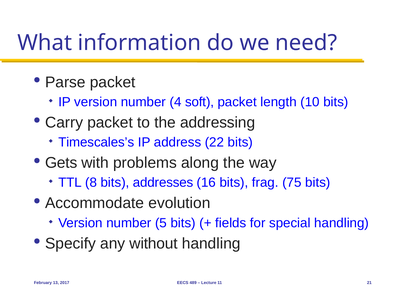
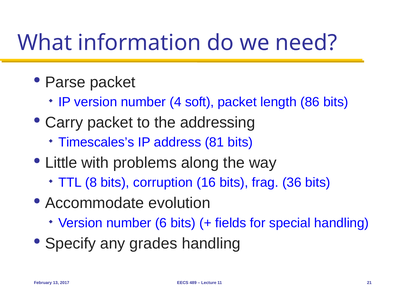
10: 10 -> 86 (310, 102)
22: 22 -> 81 (214, 142)
Gets: Gets -> Little (61, 163)
addresses: addresses -> corruption (163, 183)
75: 75 -> 36 (292, 183)
5: 5 -> 6 (161, 223)
without: without -> grades (153, 244)
